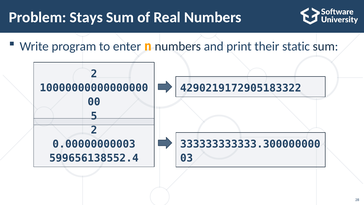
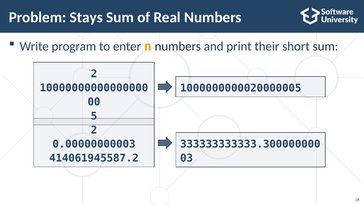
static: static -> short (296, 46)
4290219172905183322: 4290219172905183322 -> 1000000000020000005 (241, 88)
599656138552.4: 599656138552.4 -> 414061945587.2 (94, 158)
